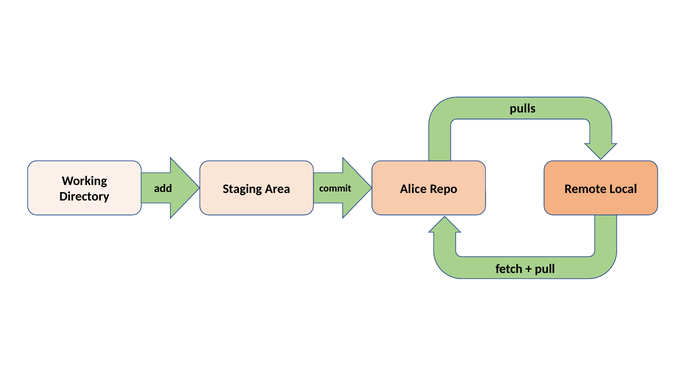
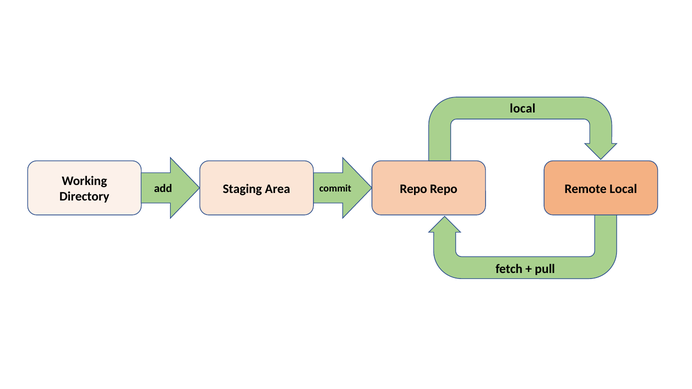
pulls: pulls -> local (523, 108)
Area Alice: Alice -> Repo (413, 189)
